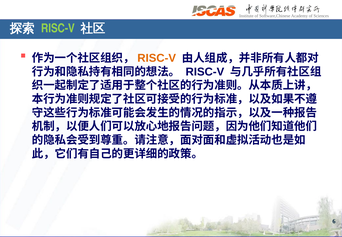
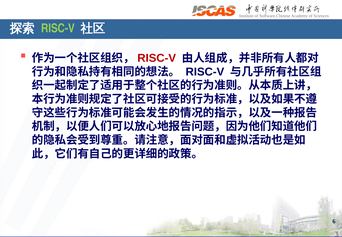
RISC-V colour: orange -> red (157, 58)
